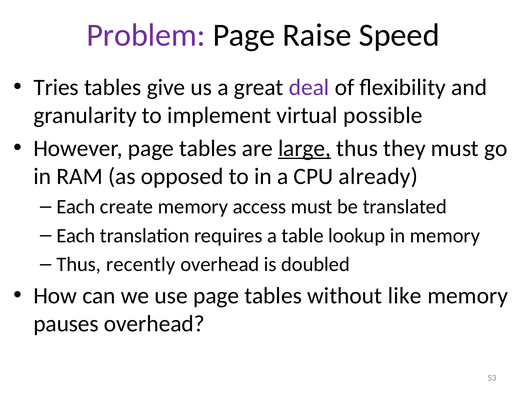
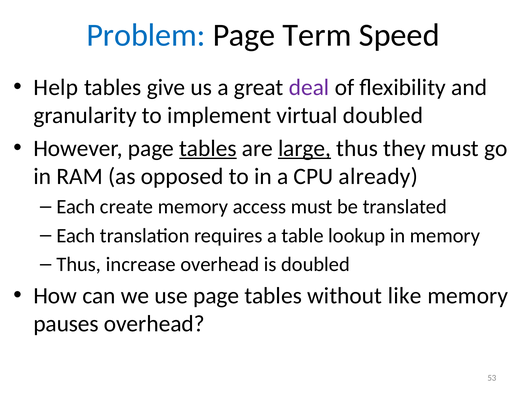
Problem colour: purple -> blue (146, 35)
Raise: Raise -> Term (317, 35)
Tries: Tries -> Help (56, 87)
virtual possible: possible -> doubled (383, 115)
tables underline: none -> present (208, 148)
recently: recently -> increase (141, 264)
